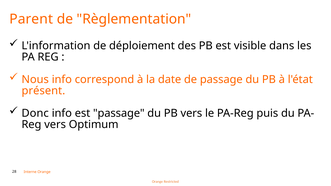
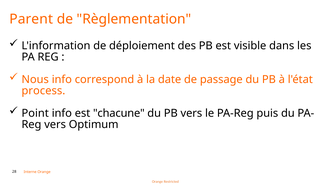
présent: présent -> process (43, 91)
Donc: Donc -> Point (35, 113)
est passage: passage -> chacune (119, 113)
